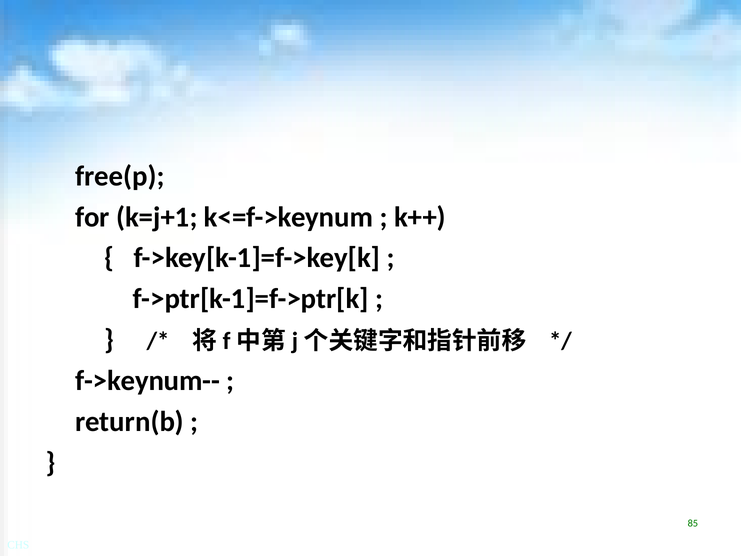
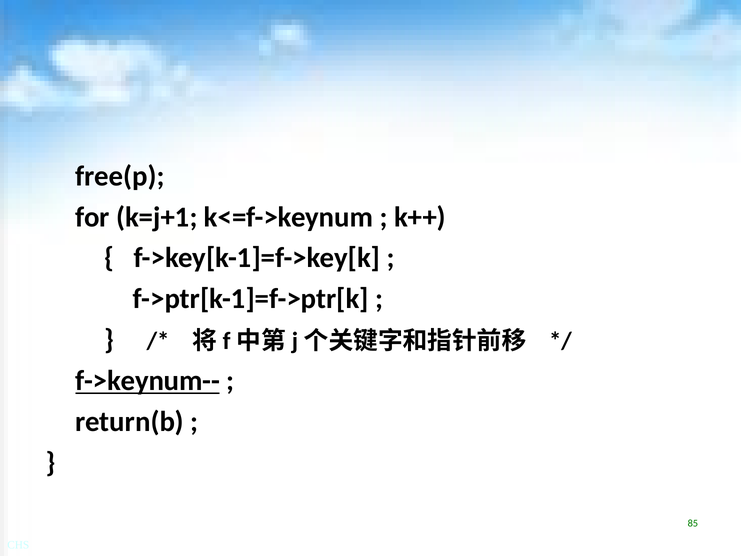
f->keynum-- underline: none -> present (148, 381)
